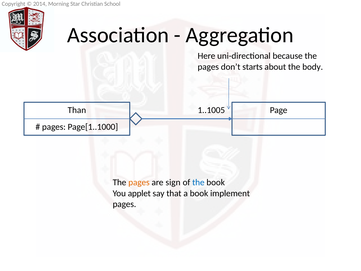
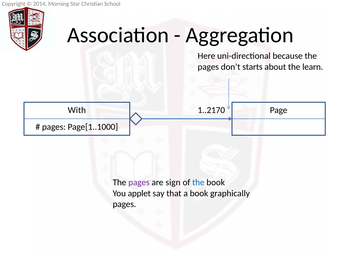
body: body -> learn (313, 67)
Than: Than -> With (77, 110)
1..1005: 1..1005 -> 1..2170 (211, 110)
pages colour: orange -> purple (139, 182)
implement: implement -> graphically (230, 193)
